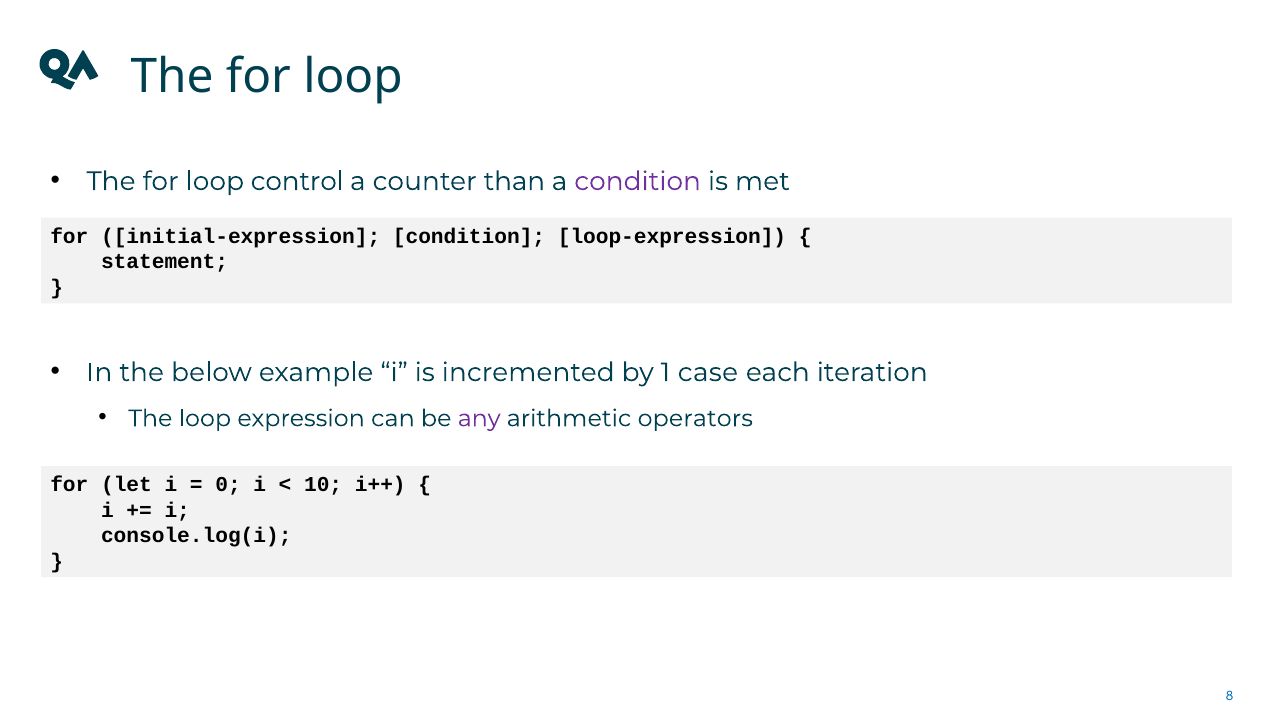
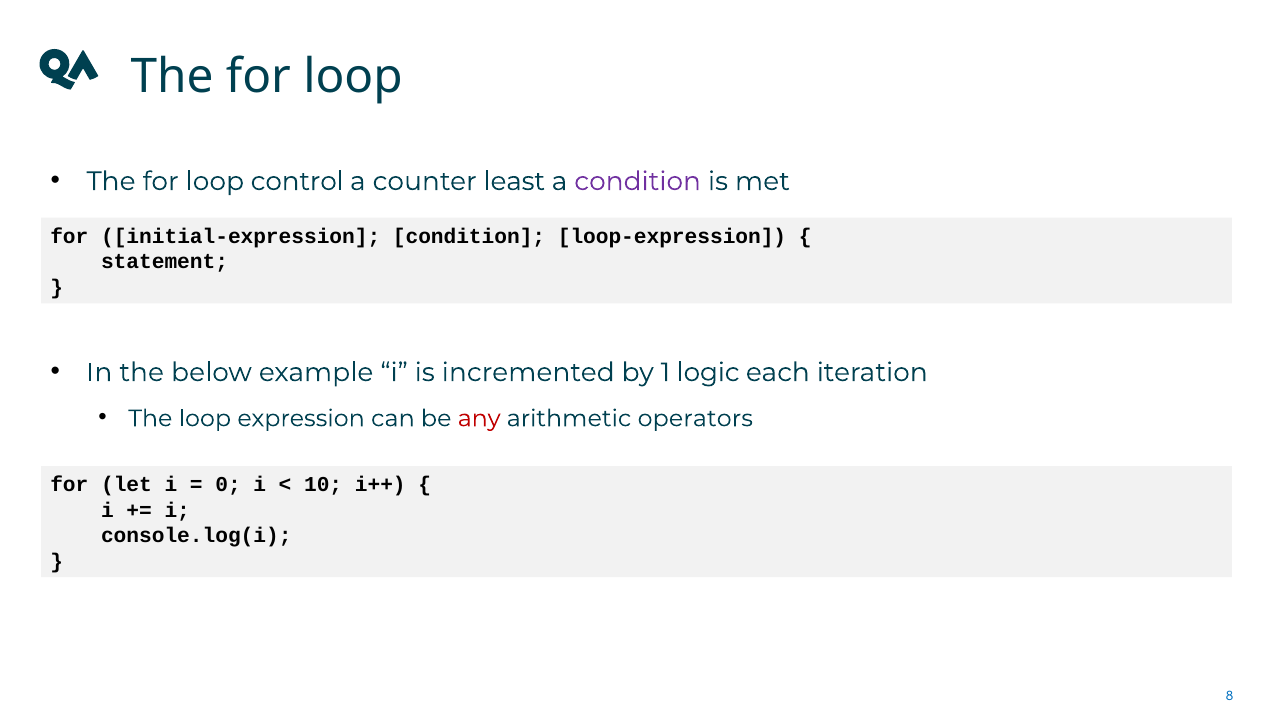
than: than -> least (514, 181)
case: case -> logic (708, 372)
any colour: purple -> red (479, 418)
